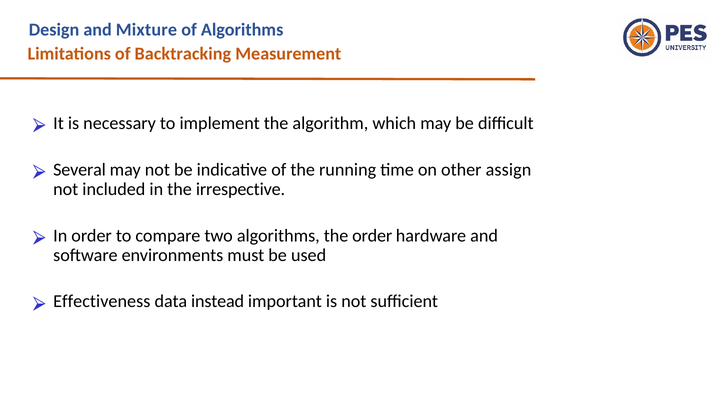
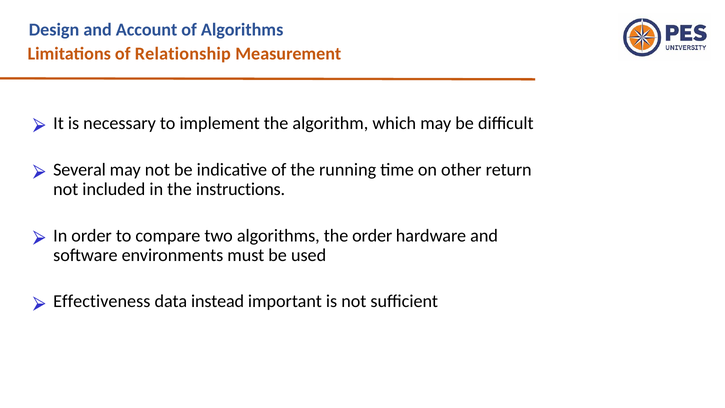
Mixture: Mixture -> Account (147, 30)
Backtracking: Backtracking -> Relationship (183, 54)
assign: assign -> return (509, 169)
irrespective: irrespective -> instructions (241, 189)
